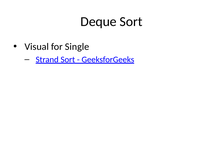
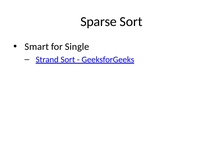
Deque: Deque -> Sparse (99, 22)
Visual: Visual -> Smart (37, 47)
